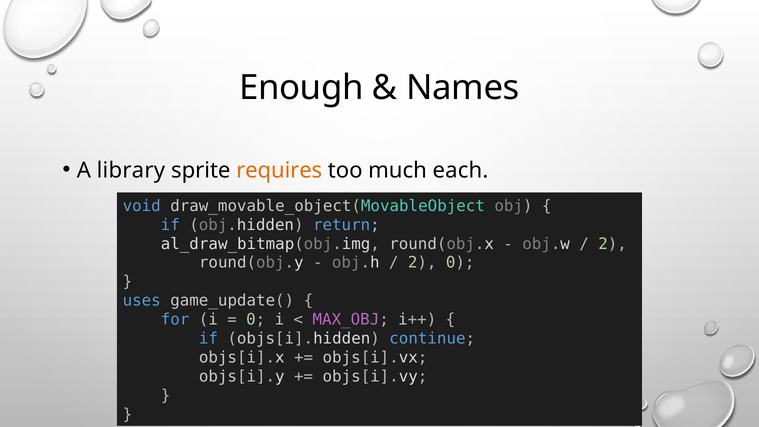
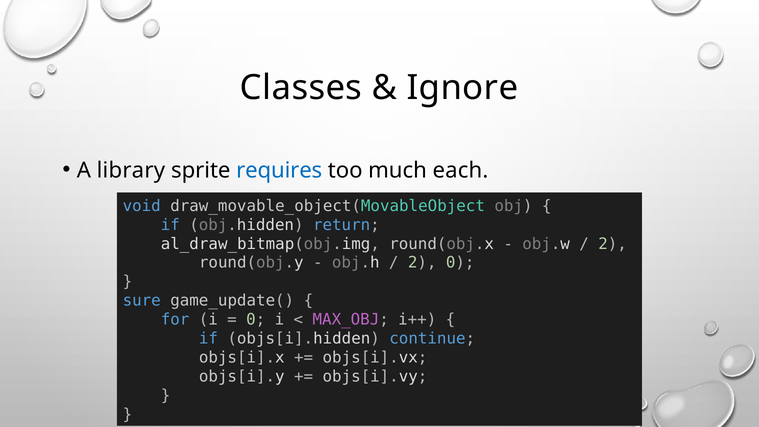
Enough: Enough -> Classes (301, 88)
Names: Names -> Ignore (462, 88)
requires colour: orange -> blue (279, 170)
uses: uses -> sure (142, 301)
